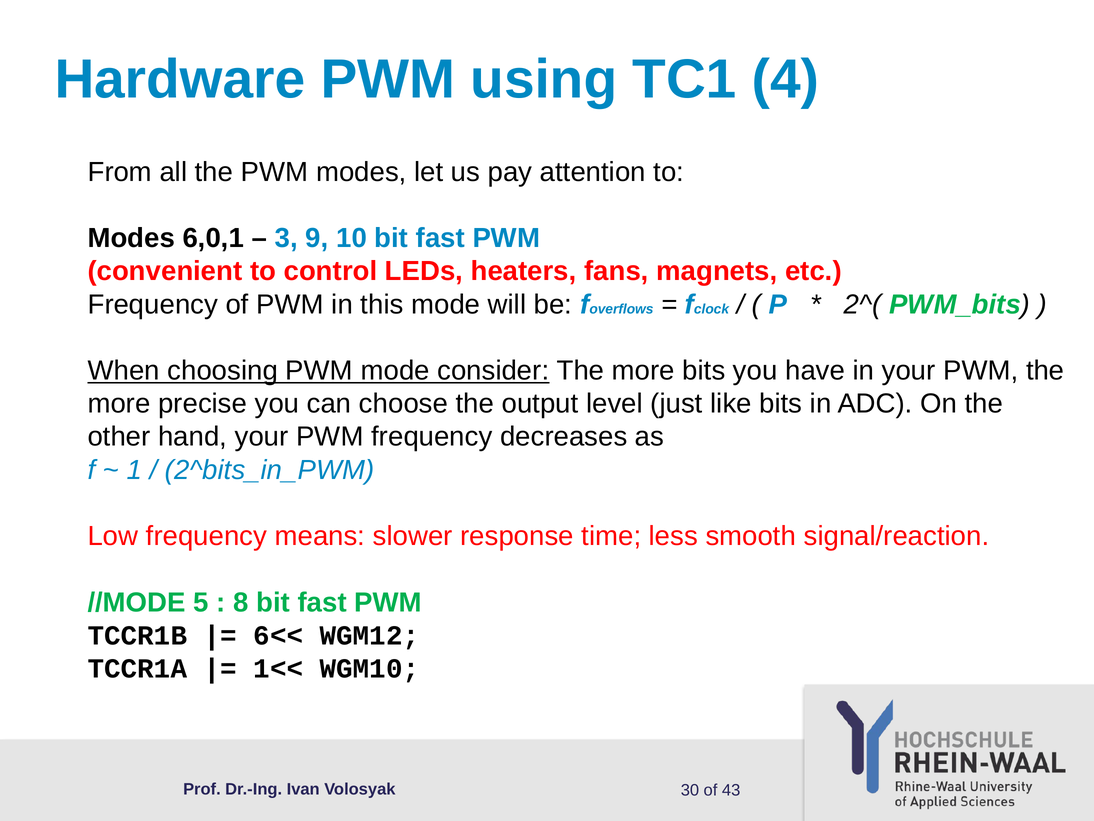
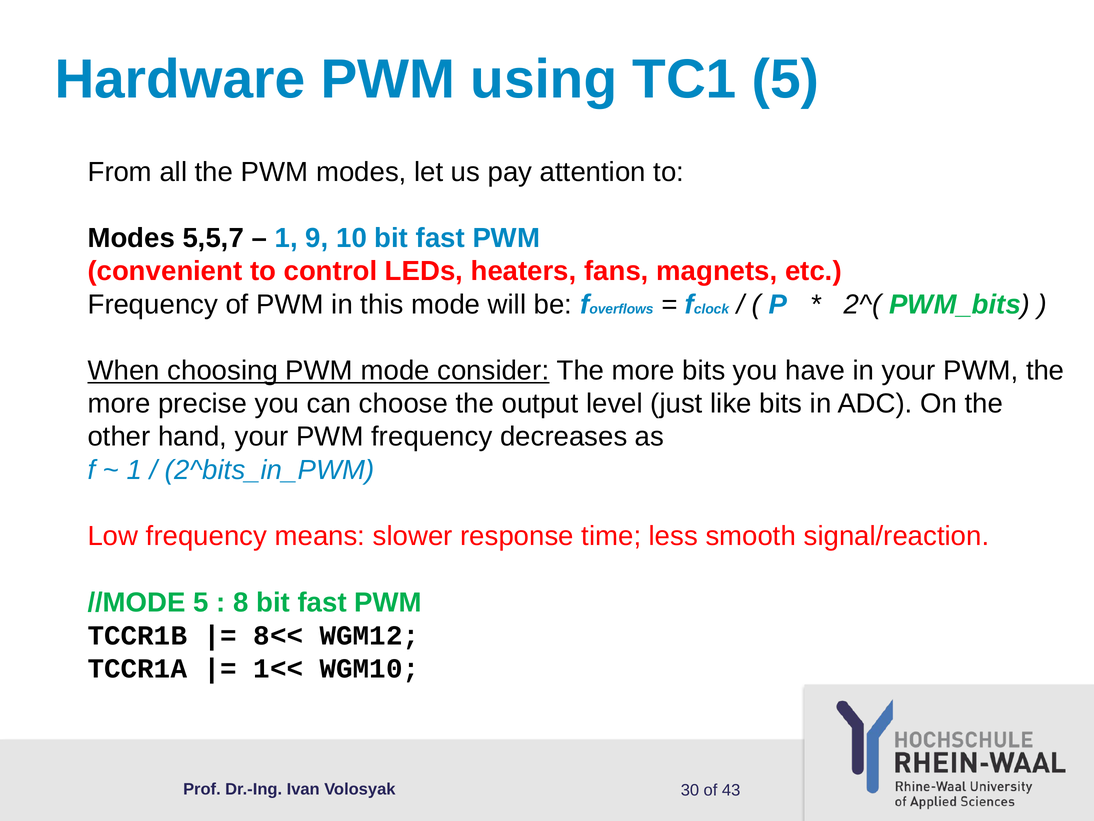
TC1 4: 4 -> 5 (785, 79)
6,0,1: 6,0,1 -> 5,5,7 (213, 238)
3: 3 -> 1 (286, 238)
6<<: 6<< -> 8<< (278, 635)
